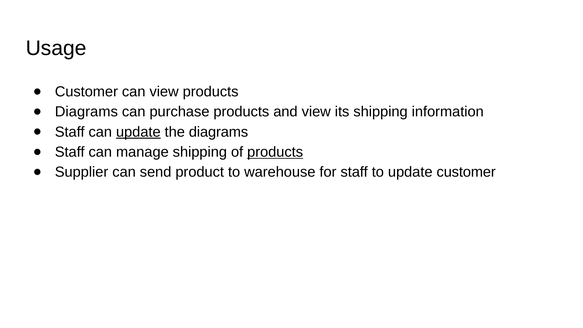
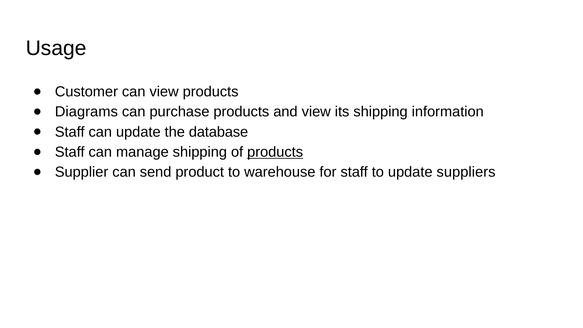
update underline: present -> none (138, 132)
the diagrams: diagrams -> database (219, 132)
update customer: customer -> suppliers (466, 172)
